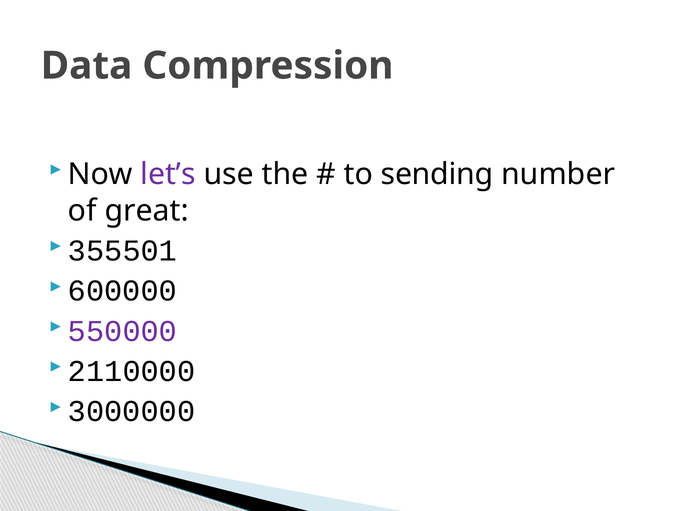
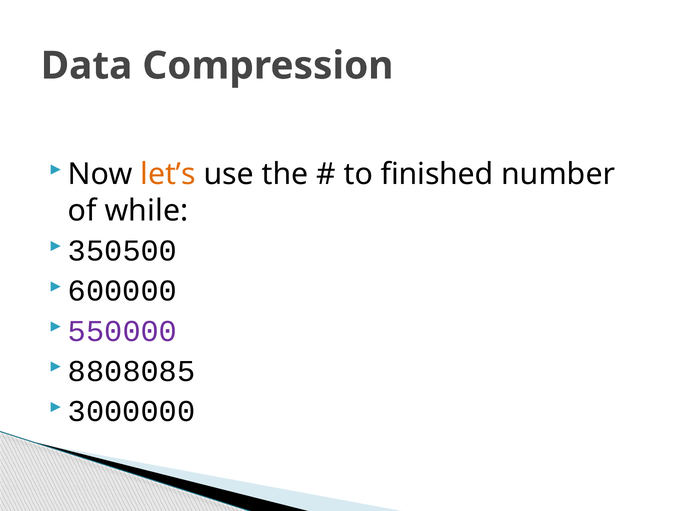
let’s colour: purple -> orange (168, 174)
sending: sending -> finished (437, 174)
great: great -> while (147, 210)
355501: 355501 -> 350500 (123, 251)
2110000: 2110000 -> 8808085 (132, 371)
